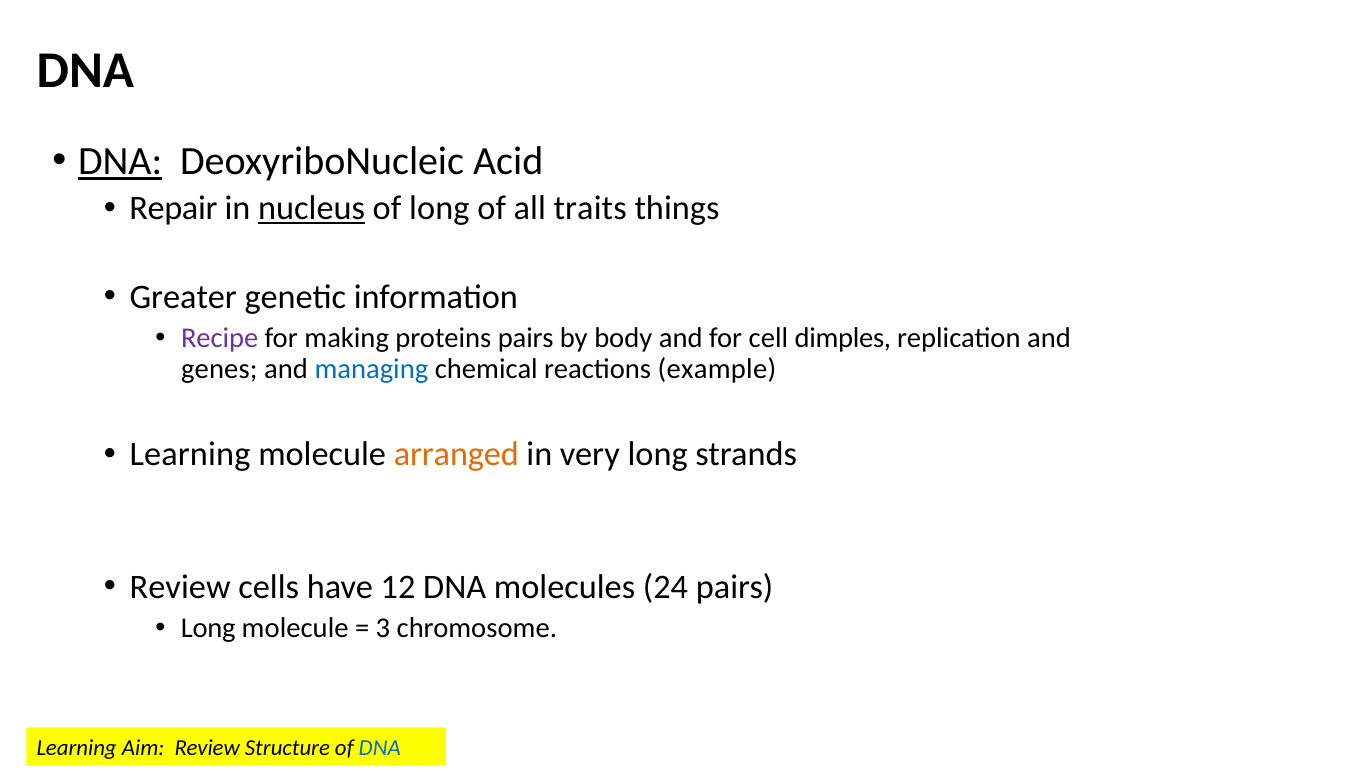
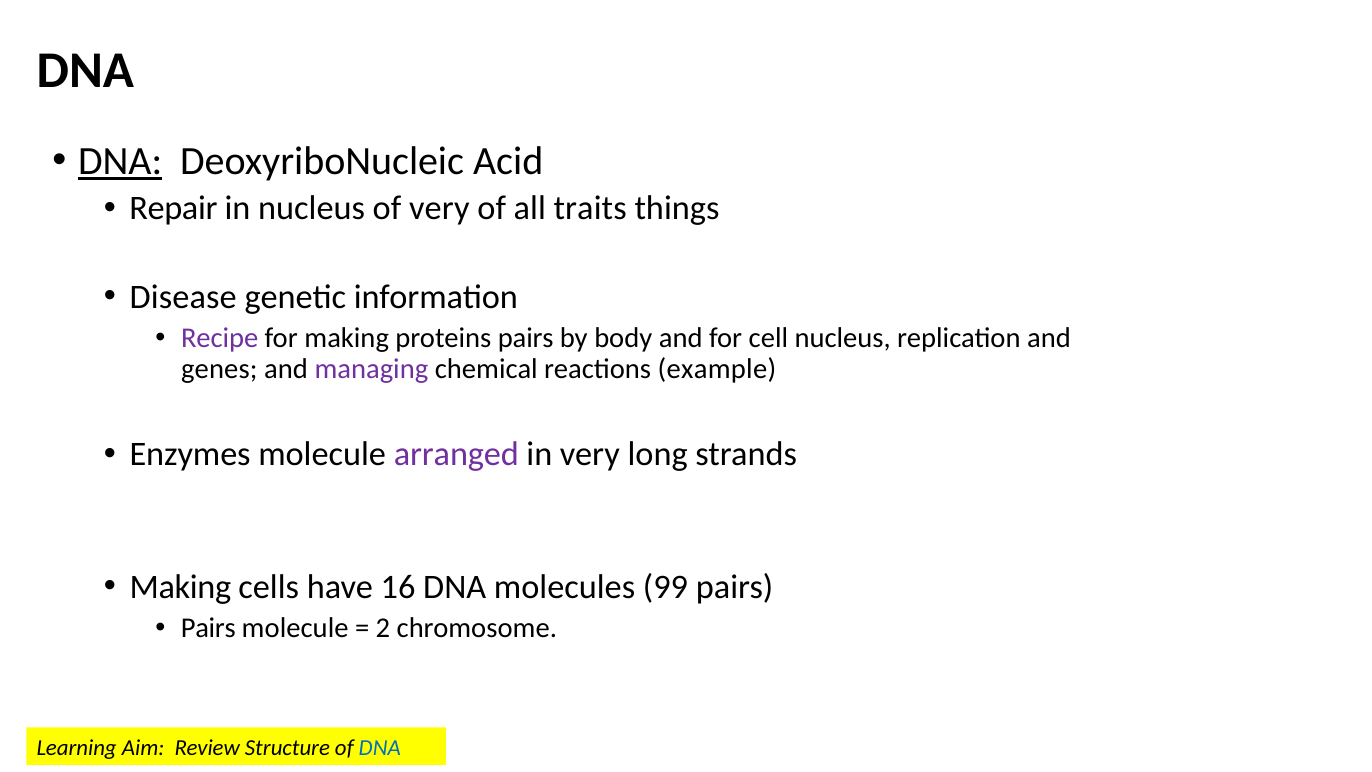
nucleus underline: present -> none (312, 209)
of long: long -> very (439, 209)
Greater: Greater -> Disease (183, 297)
cell dimples: dimples -> nucleus (843, 338)
managing colour: blue -> purple (371, 369)
Learning: Learning -> Enzymes (190, 454)
arranged colour: orange -> purple (456, 454)
Review: Review -> Making (180, 587)
12: 12 -> 16 (398, 587)
24: 24 -> 99 (665, 587)
Long: Long -> Pairs (208, 628)
3: 3 -> 2 (383, 628)
